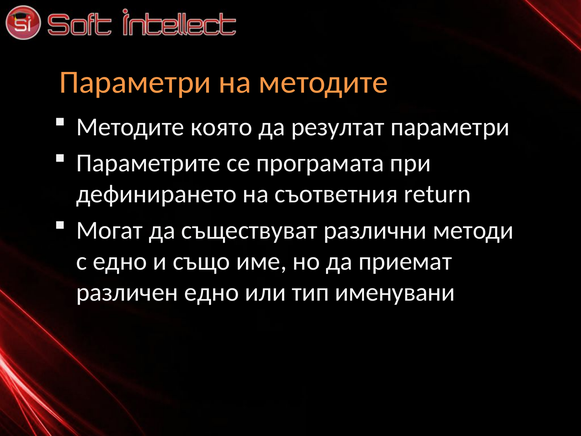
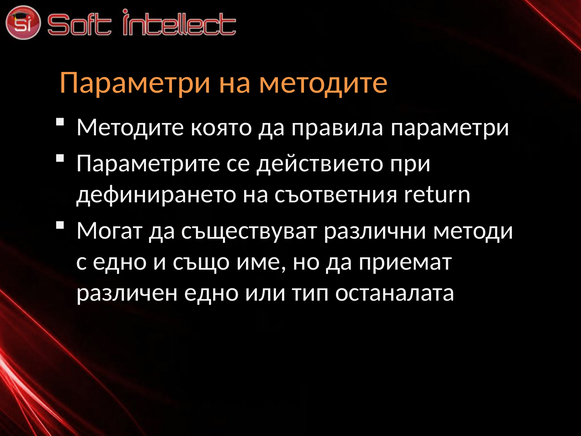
резултат: резултат -> правила (338, 127)
програмата: програмата -> действието (320, 163)
именувани: именувани -> останалата (395, 292)
